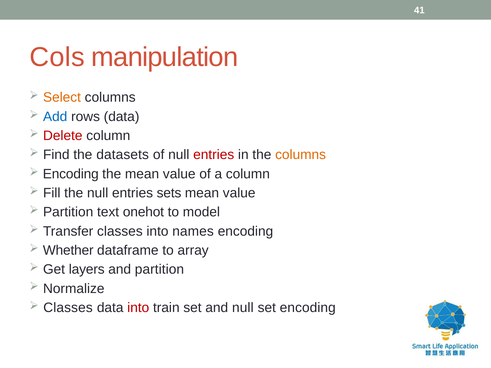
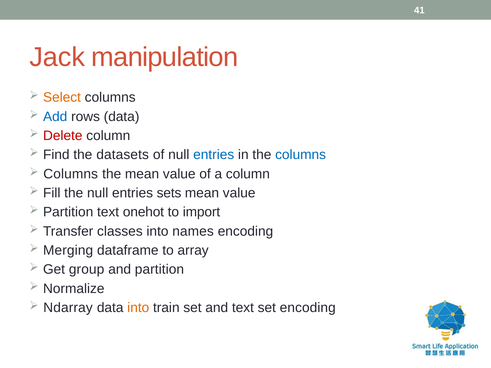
Cols: Cols -> Jack (57, 57)
entries colour: red -> blue (214, 155)
columns colour: orange -> blue (301, 155)
Encoding: Encoding -> Columns (71, 174)
model: model -> import (201, 212)
Whether: Whether -> Merging (68, 250)
layers: layers -> group (87, 270)
Classes: Classes -> Ndarray (68, 308)
into colour: red -> orange (138, 308)
and null: null -> text (243, 308)
